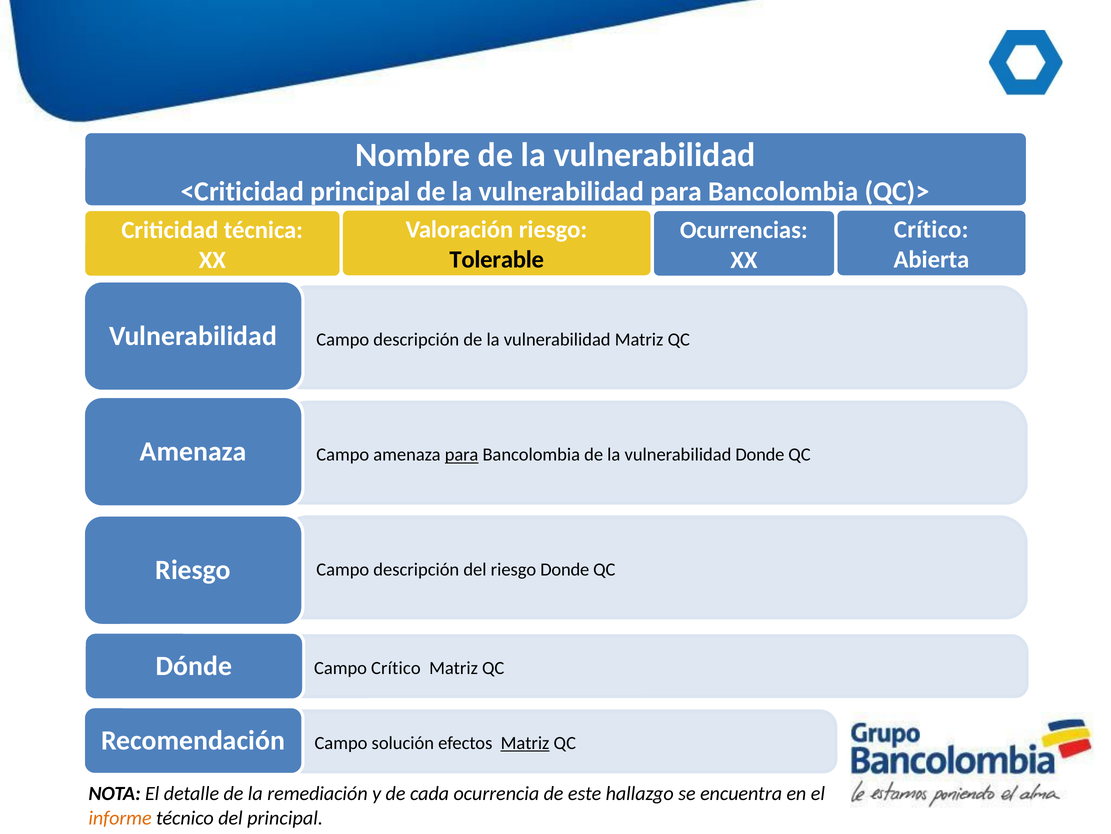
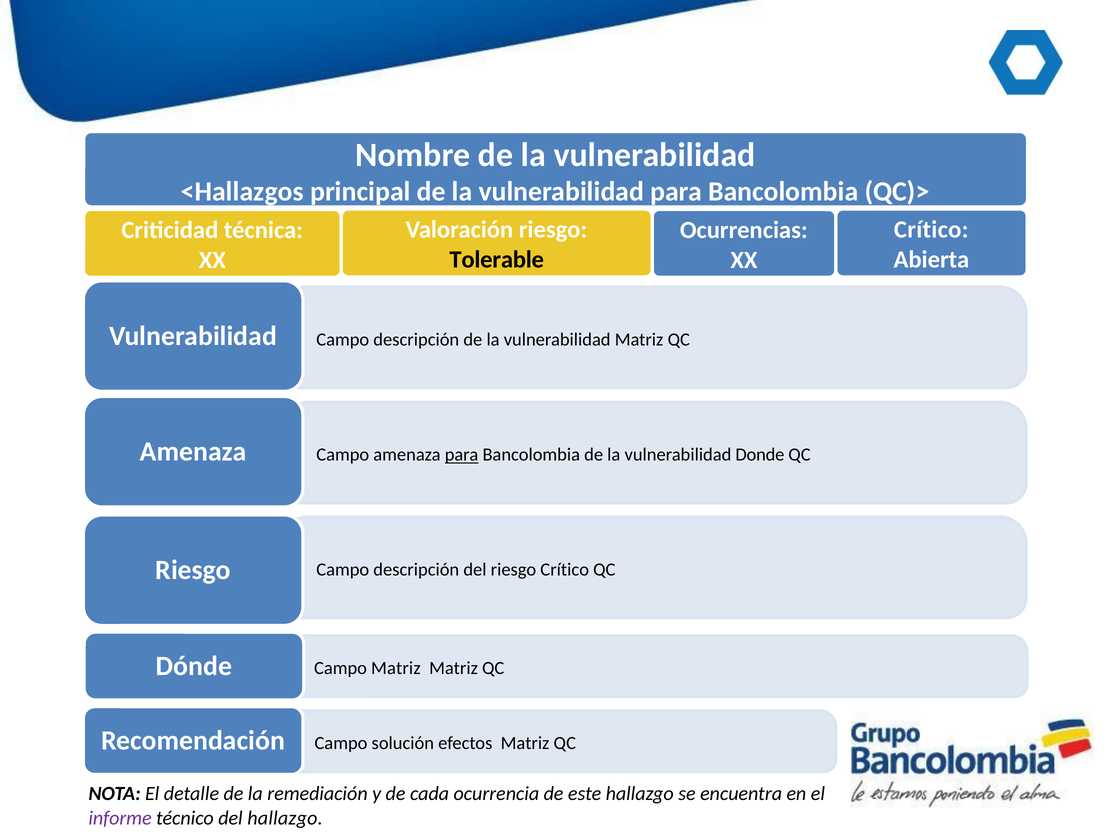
<Criticidad: <Criticidad -> <Hallazgos (242, 191)
riesgo Donde: Donde -> Crítico (565, 569)
Campo Crítico: Crítico -> Matriz (396, 667)
Matriz underline: present -> none (525, 743)
informe colour: orange -> purple (120, 817)
del principal: principal -> hallazgo (285, 817)
